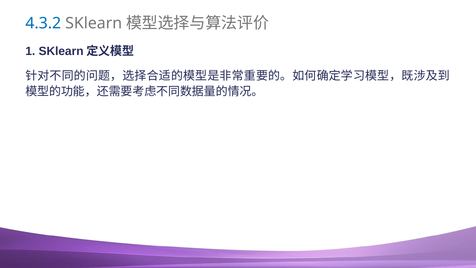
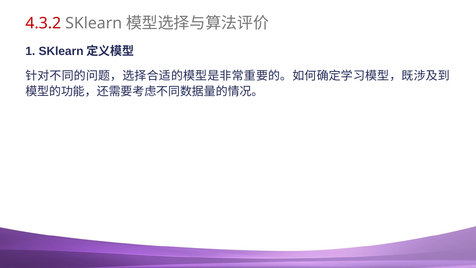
4.3.2 colour: blue -> red (43, 23)
